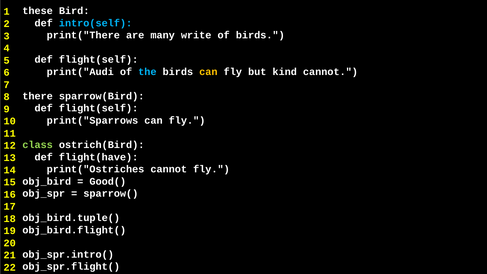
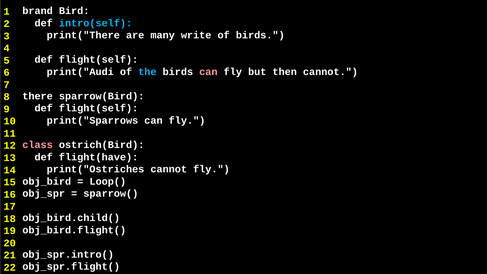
these: these -> brand (38, 11)
can colour: yellow -> pink (208, 72)
kind: kind -> then (285, 72)
class colour: light green -> pink (38, 145)
Good(: Good( -> Loop( (108, 181)
obj_bird.tuple(: obj_bird.tuple( -> obj_bird.child( (71, 218)
